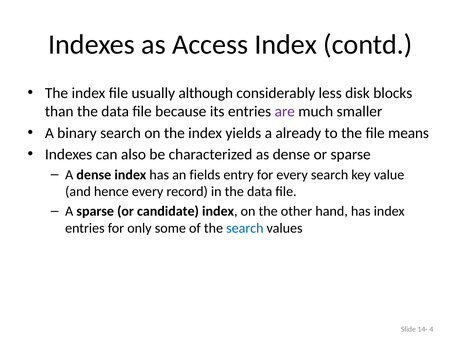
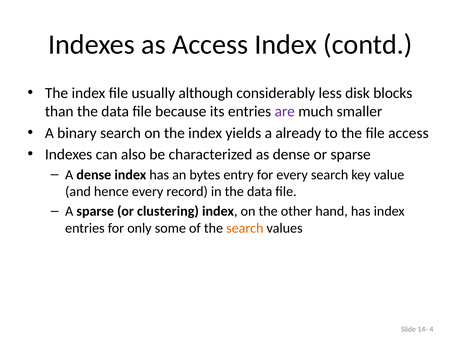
file means: means -> access (408, 133)
fields: fields -> bytes (205, 175)
candidate: candidate -> clustering (168, 212)
search colour: blue -> orange (245, 229)
